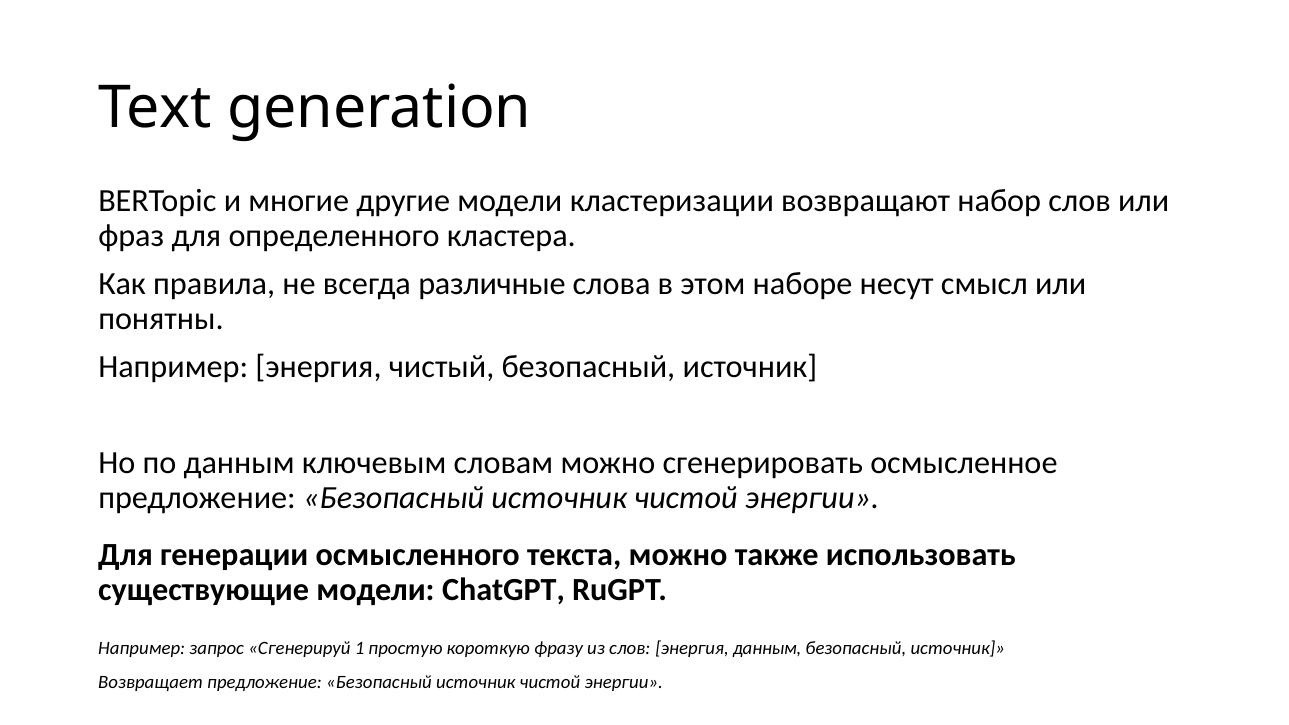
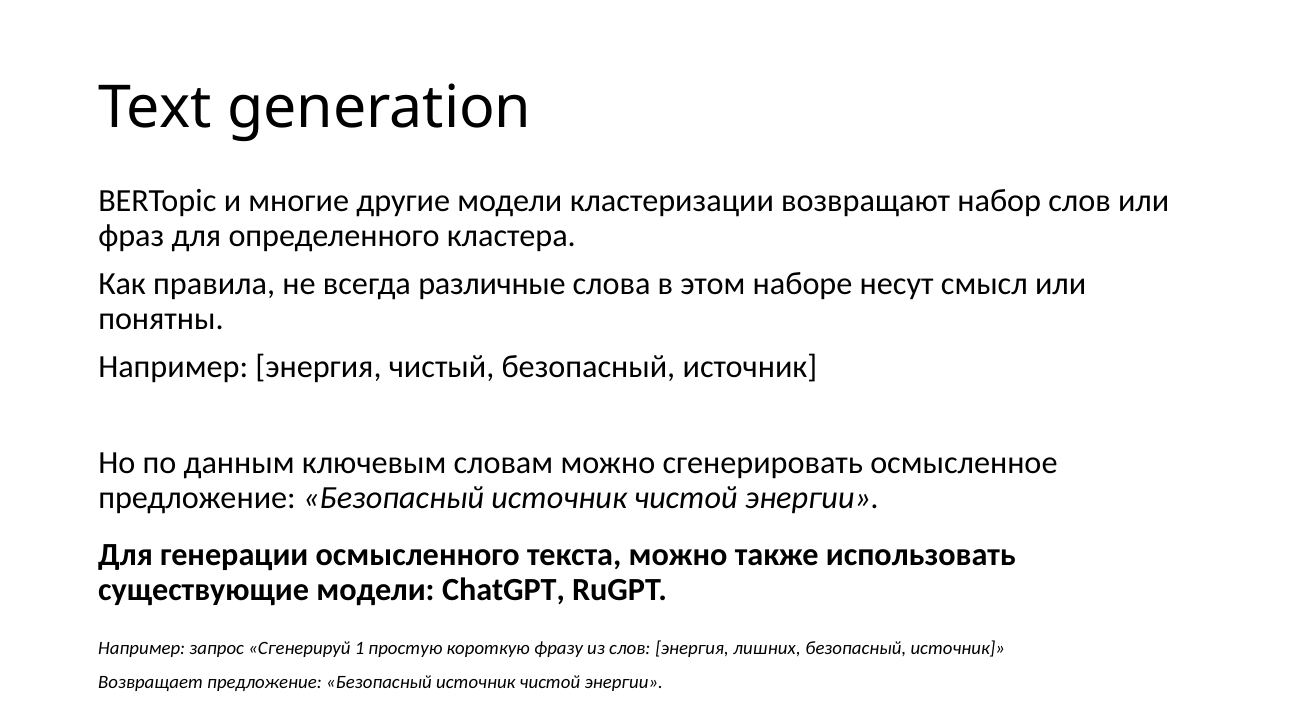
энергия данным: данным -> лишних (767, 648)
